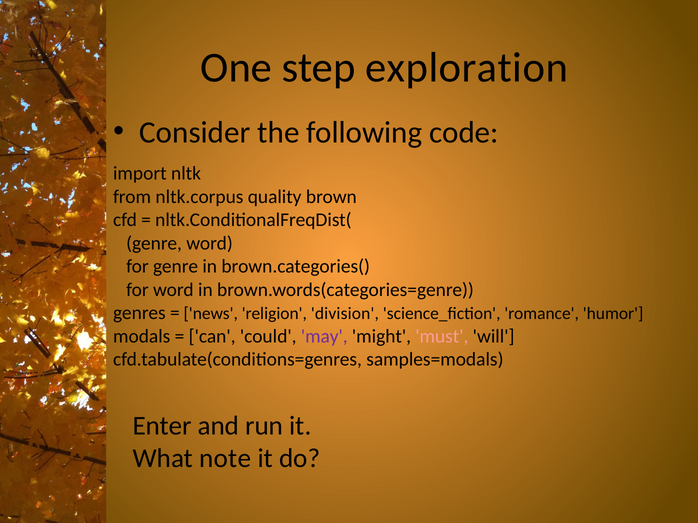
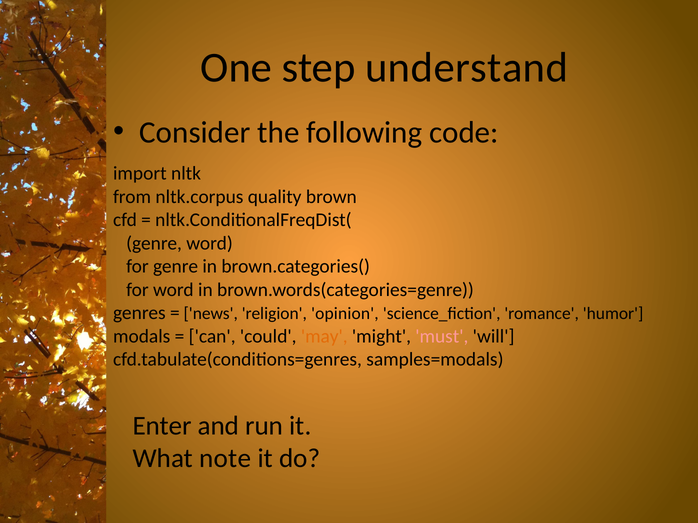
exploration: exploration -> understand (467, 68)
division: division -> opinion (345, 314)
may colour: purple -> orange (324, 336)
